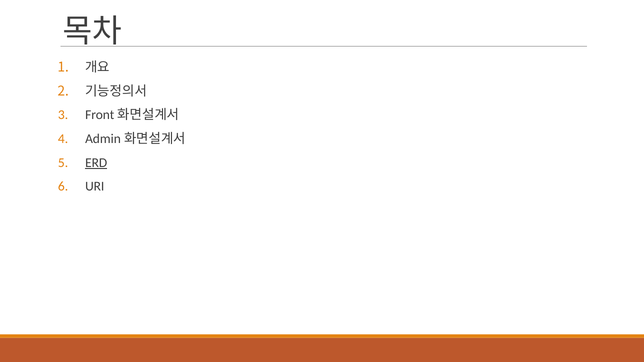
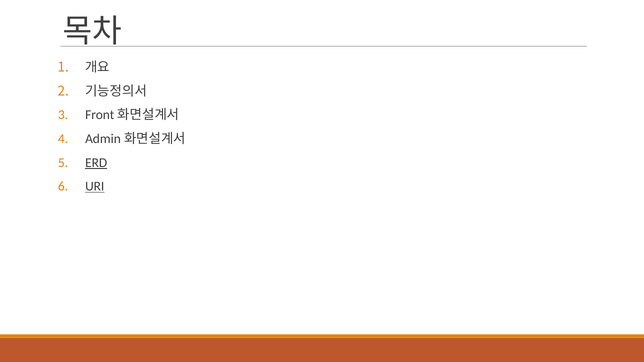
URI underline: none -> present (95, 187)
